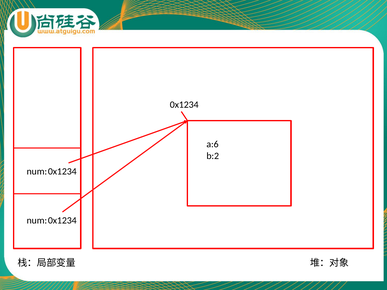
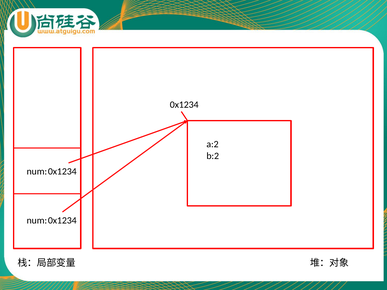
a:6: a:6 -> a:2 (212, 144)
